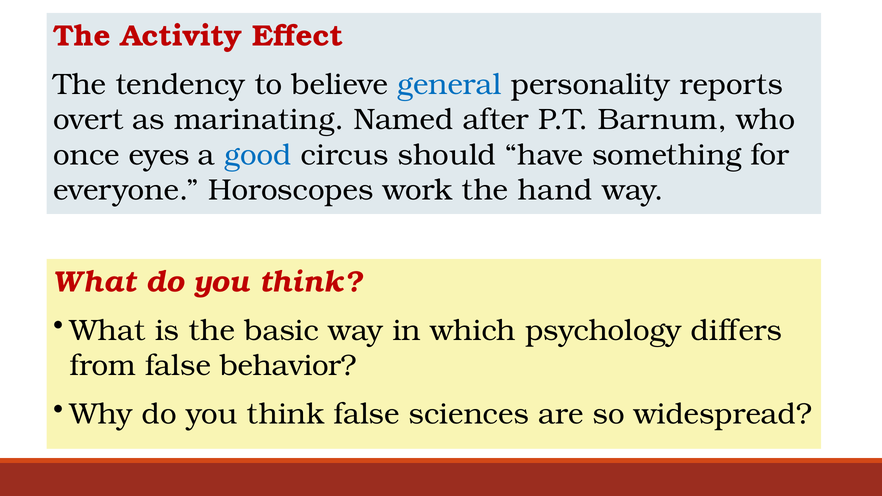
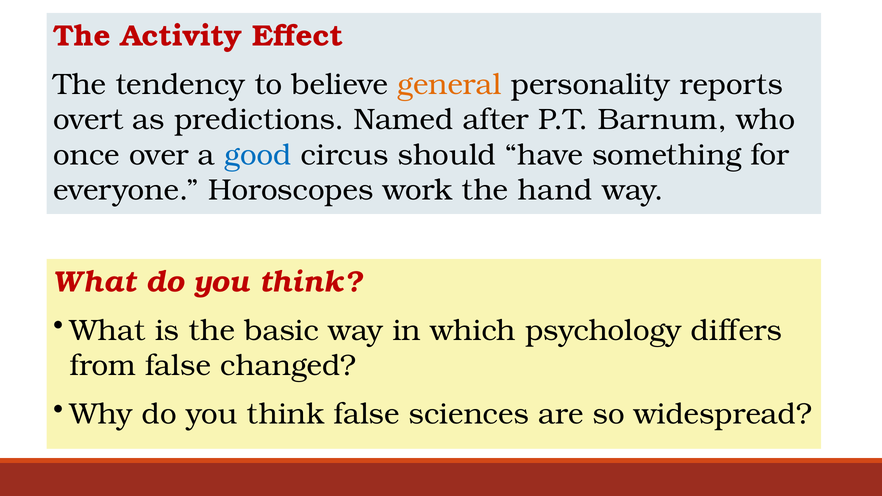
general colour: blue -> orange (449, 84)
marinating: marinating -> predictions (259, 120)
eyes: eyes -> over (159, 155)
behavior: behavior -> changed (288, 366)
